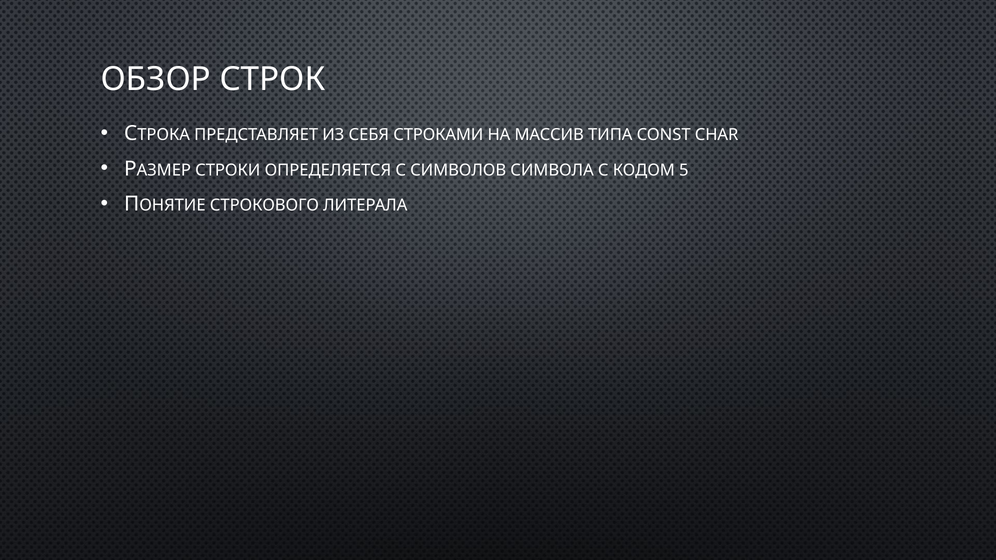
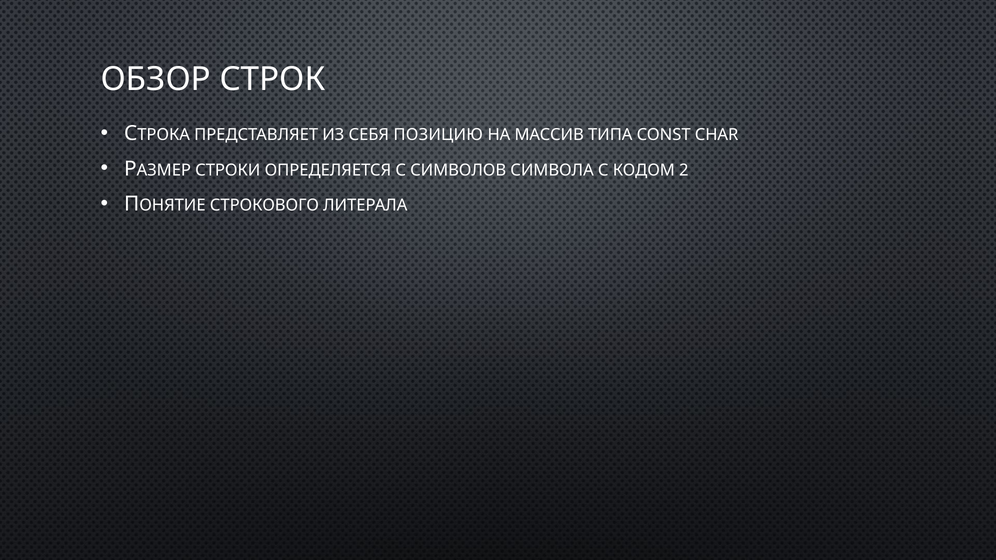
СТРОКАМИ: СТРОКАМИ -> ПОЗИЦИЮ (438, 135)
5: 5 -> 2 (684, 170)
